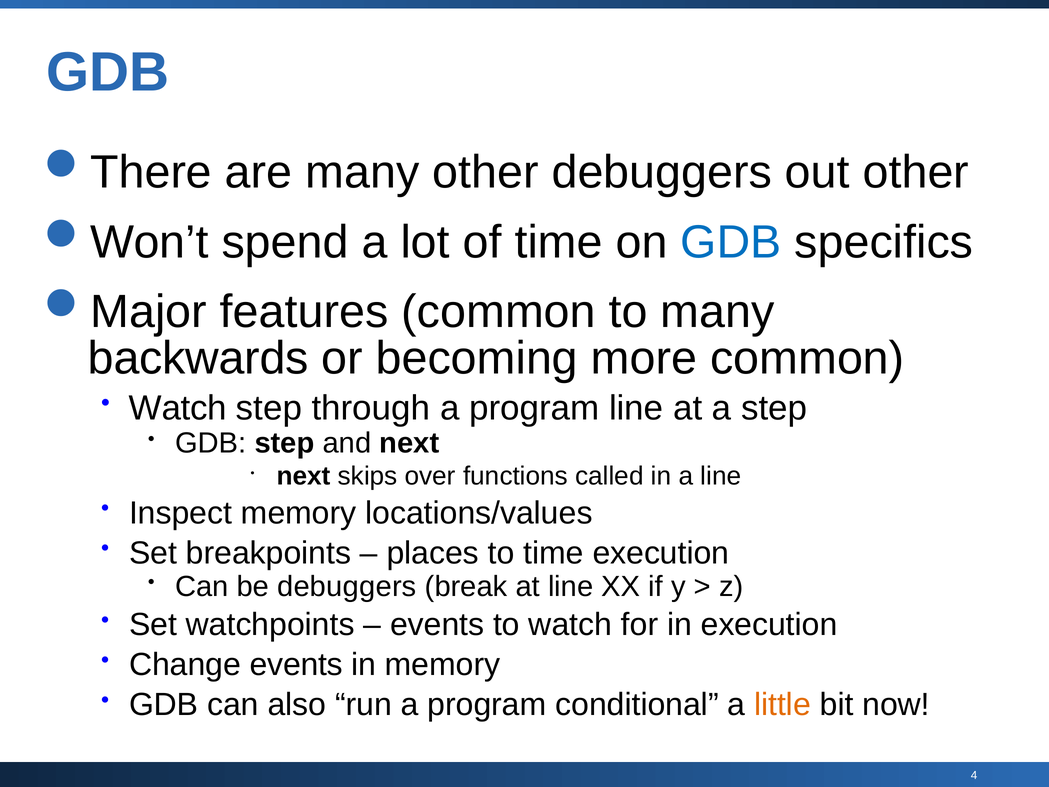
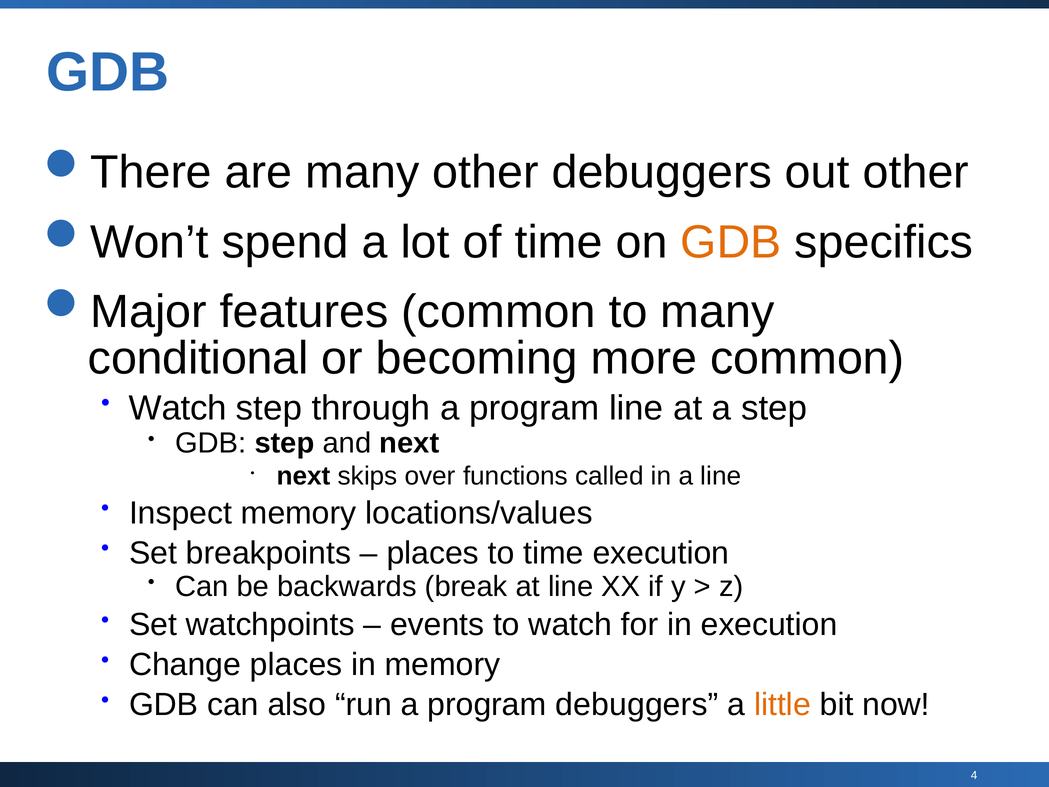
GDB colour: blue -> orange (731, 242)
backwards: backwards -> conditional (198, 358)
be debuggers: debuggers -> backwards (347, 586)
Change events: events -> places (296, 665)
program conditional: conditional -> debuggers (637, 705)
